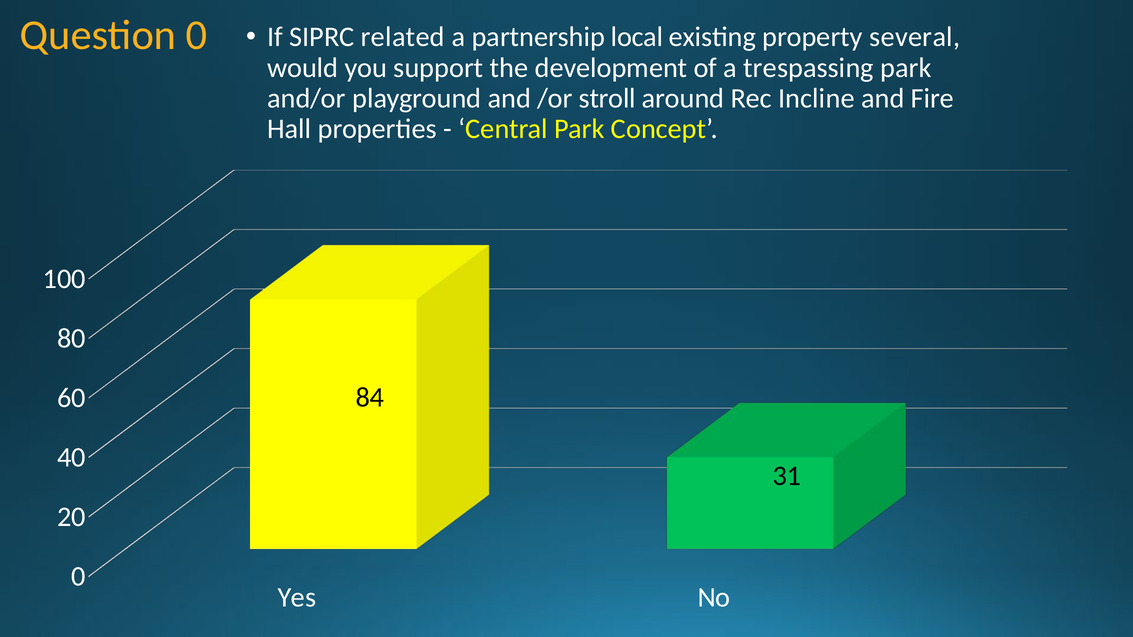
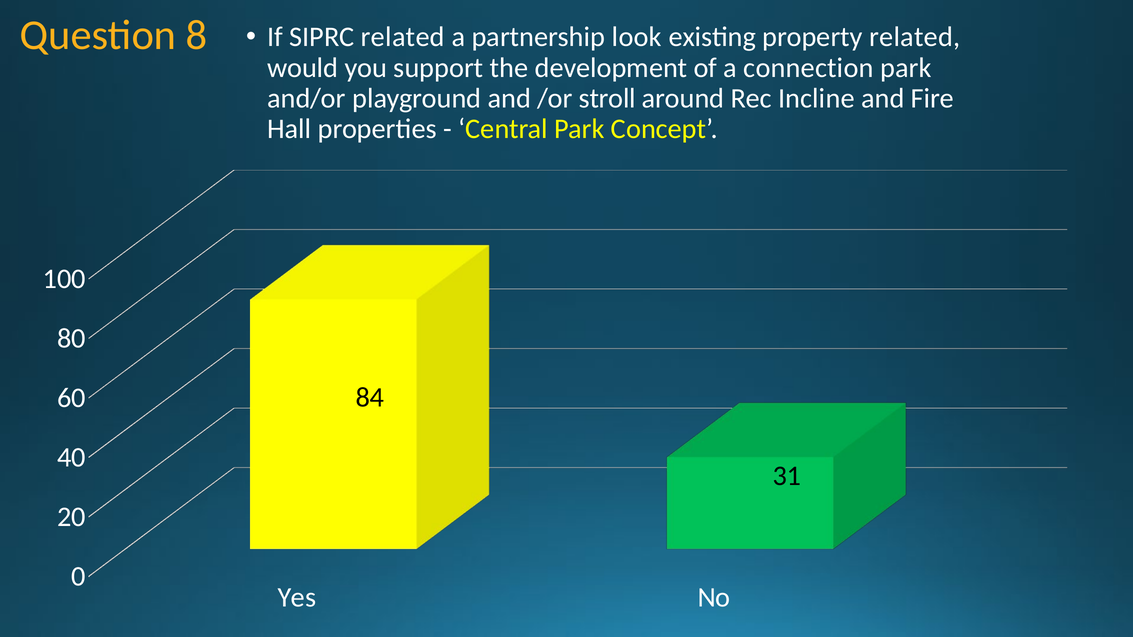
Question 0: 0 -> 8 (197, 35)
local: local -> look (637, 37)
property several: several -> related (915, 37)
trespassing: trespassing -> connection (809, 68)
